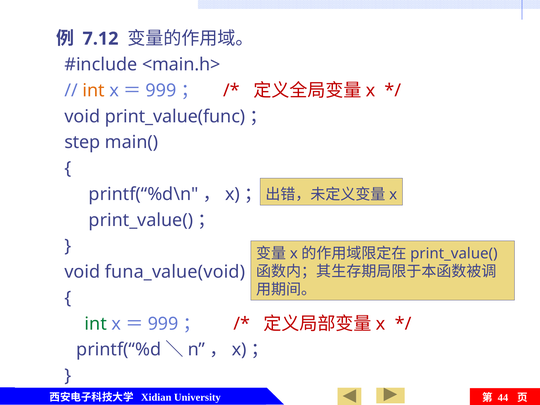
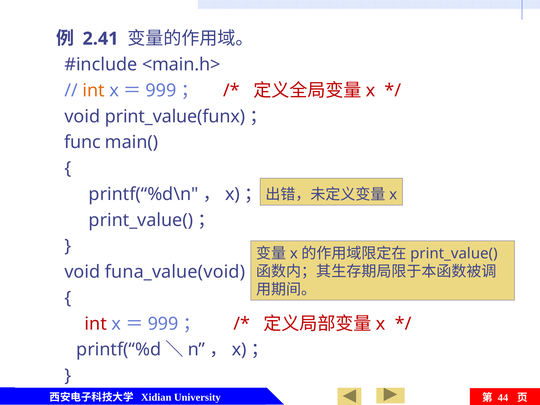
7.12: 7.12 -> 2.41 (101, 39)
print_value(func: print_value(func -> print_value(funx (175, 116)
step: step -> func (82, 142)
int colour: green -> red (96, 324)
